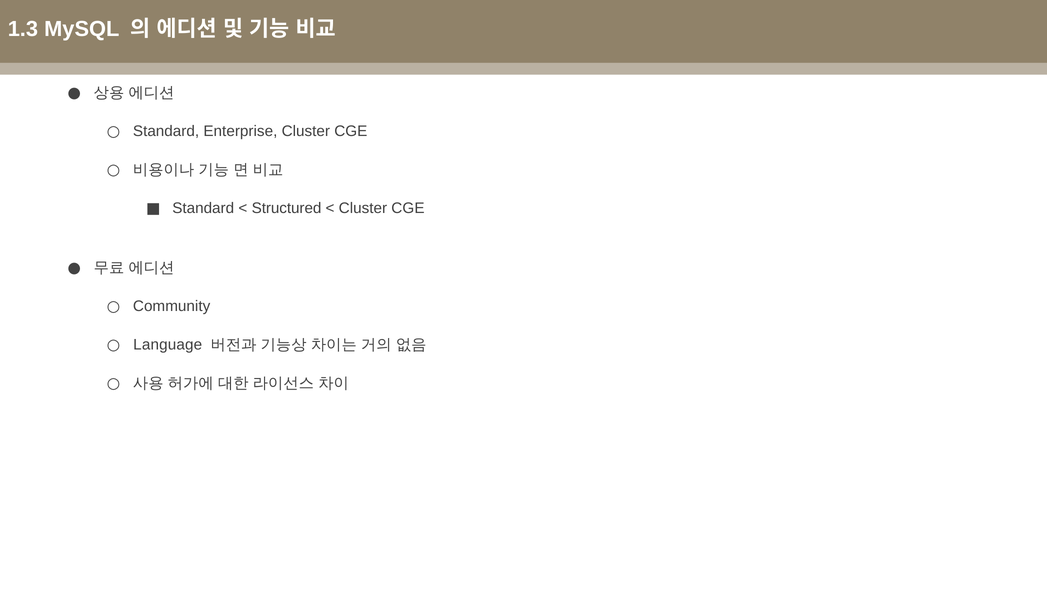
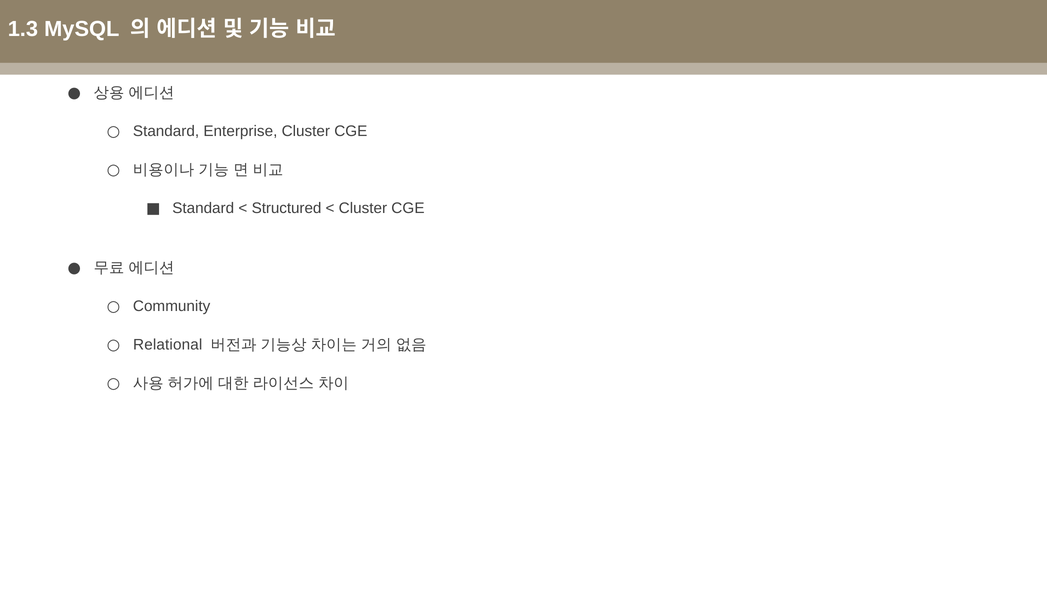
Language: Language -> Relational (168, 345)
